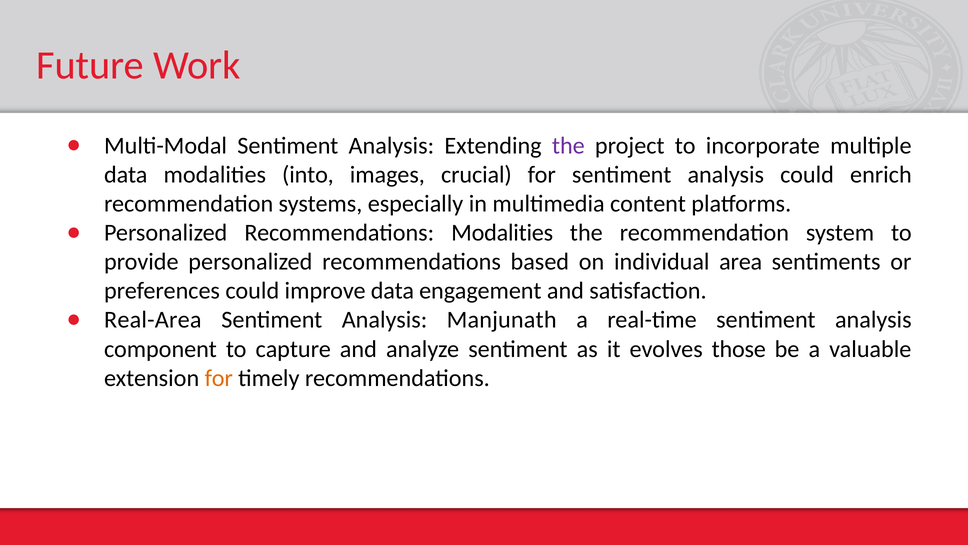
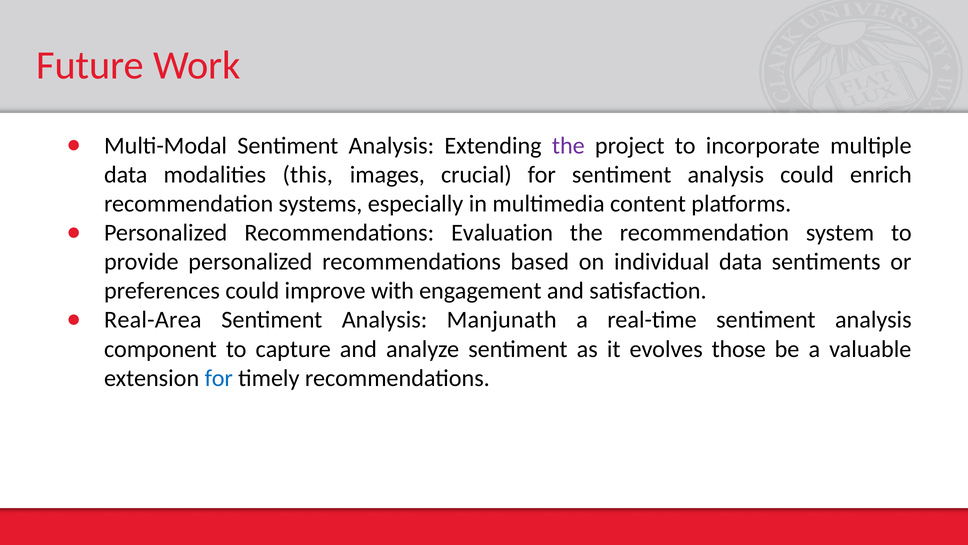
into: into -> this (308, 175)
Recommendations Modalities: Modalities -> Evaluation (502, 233)
individual area: area -> data (741, 262)
improve data: data -> with (392, 291)
for colour: orange -> blue (219, 378)
